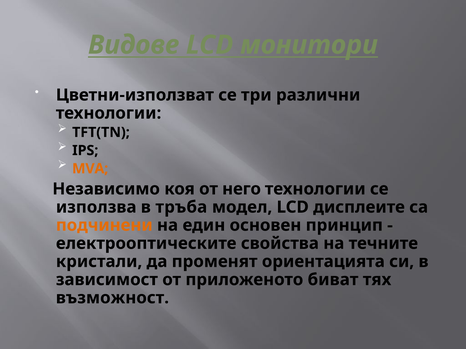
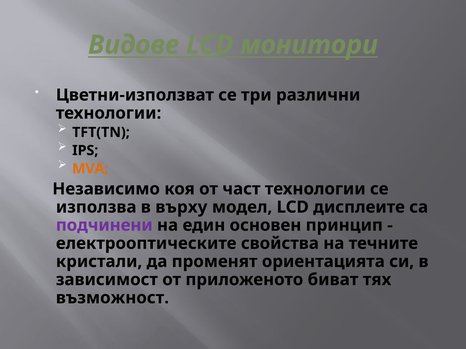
него: него -> част (241, 189)
тръба: тръба -> върху (181, 207)
подчинени colour: orange -> purple (104, 226)
